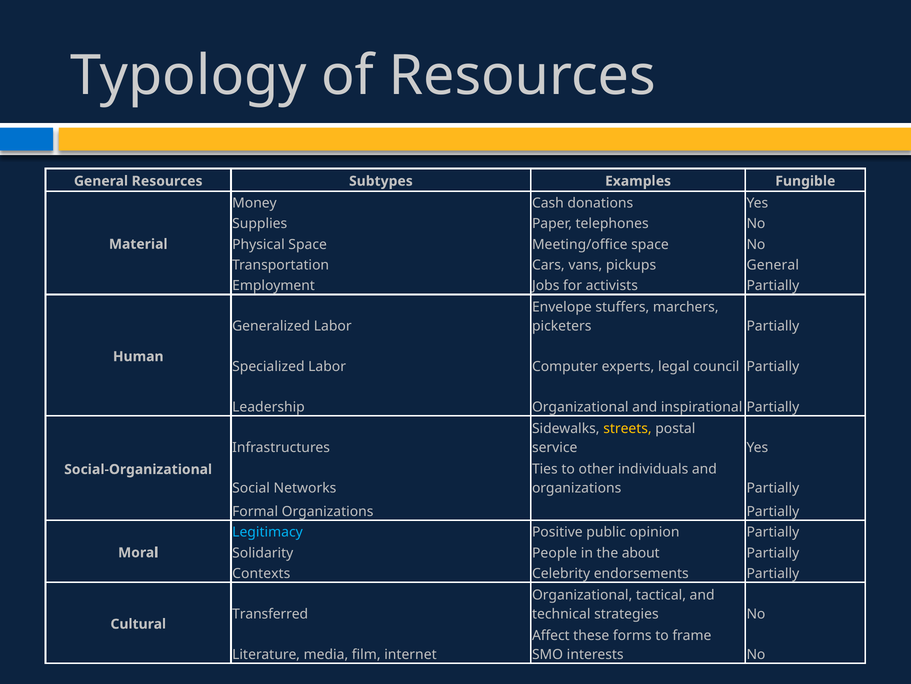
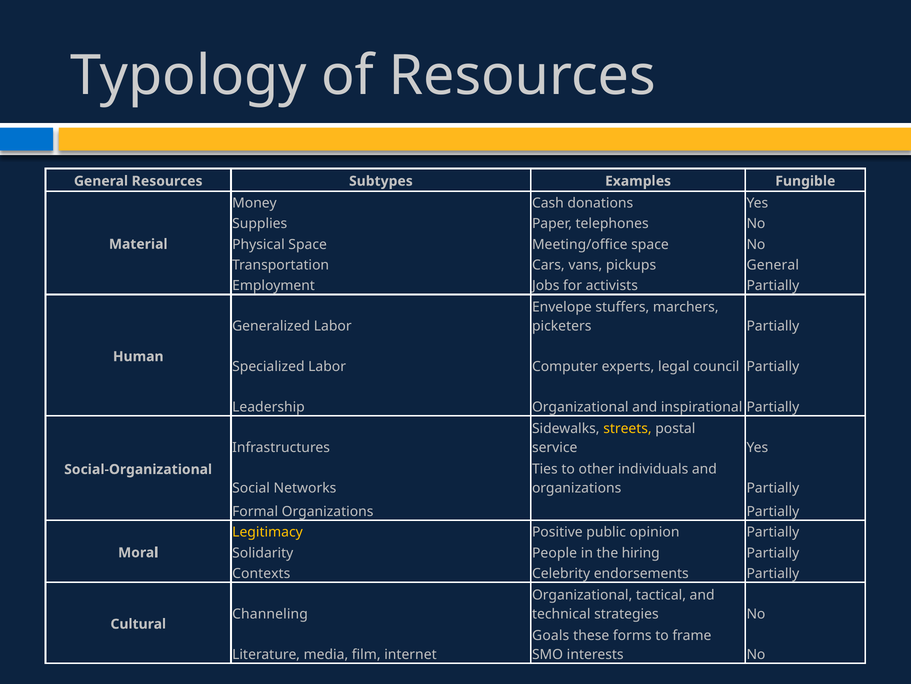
Legitimacy colour: light blue -> yellow (268, 532)
about: about -> hiring (641, 552)
Transferred: Transferred -> Channeling (270, 613)
Affect: Affect -> Goals (551, 635)
